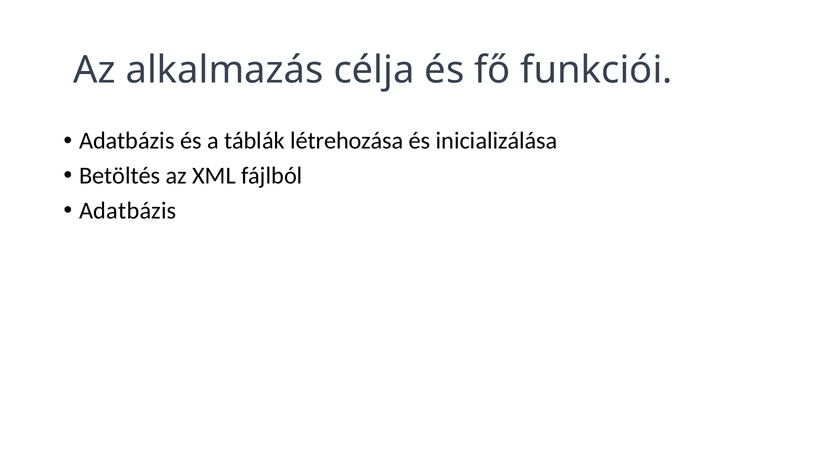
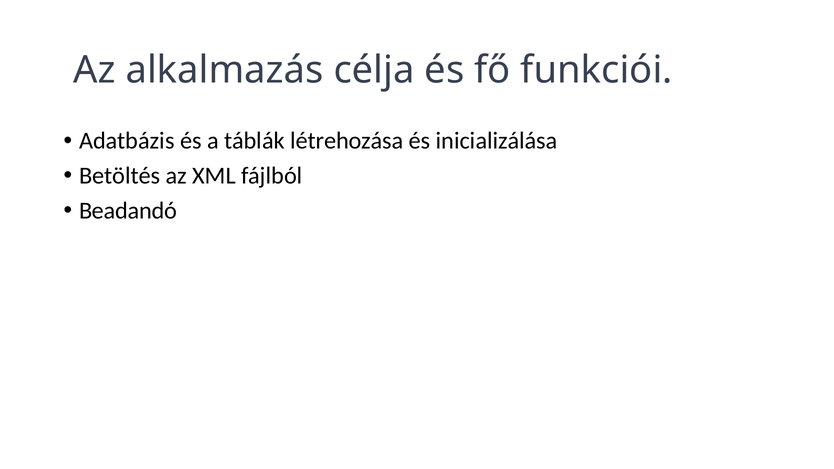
Adatbázis: Adatbázis -> Beadandó (128, 211)
